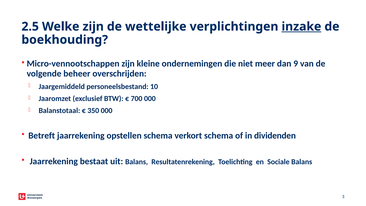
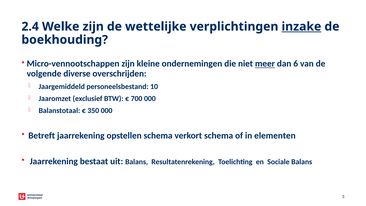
2.5: 2.5 -> 2.4 (30, 27)
meer underline: none -> present (265, 64)
9: 9 -> 6 (296, 64)
beheer: beheer -> diverse (77, 74)
dividenden: dividenden -> elementen (275, 135)
